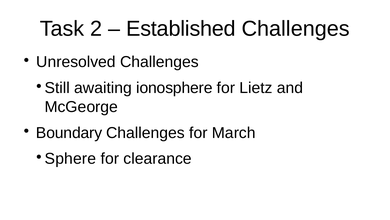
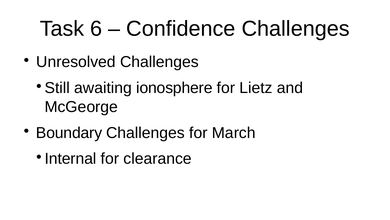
2: 2 -> 6 (96, 29)
Established: Established -> Confidence (181, 29)
Sphere: Sphere -> Internal (70, 158)
